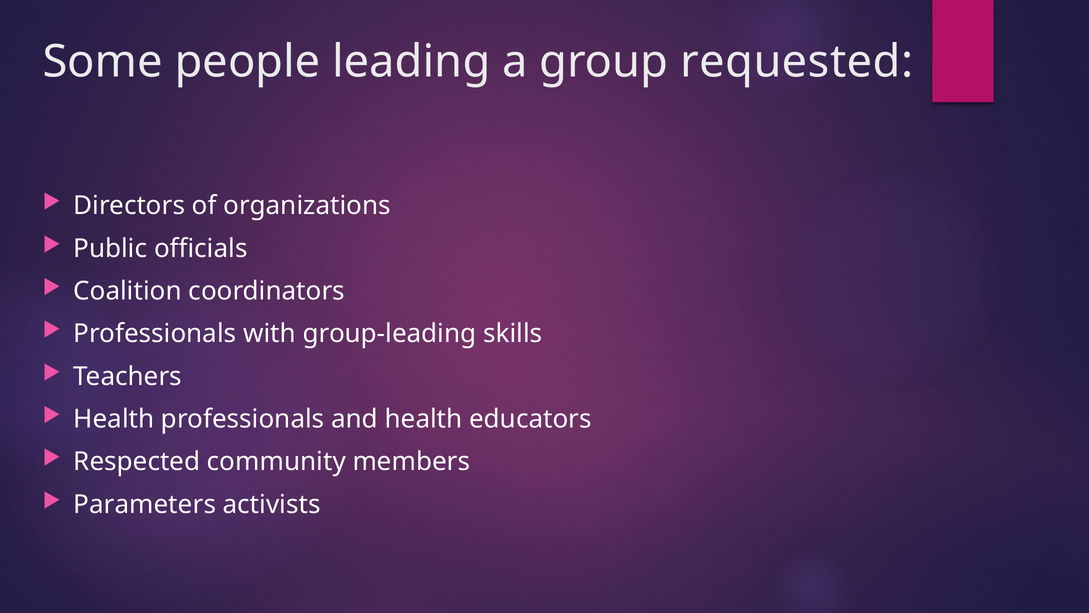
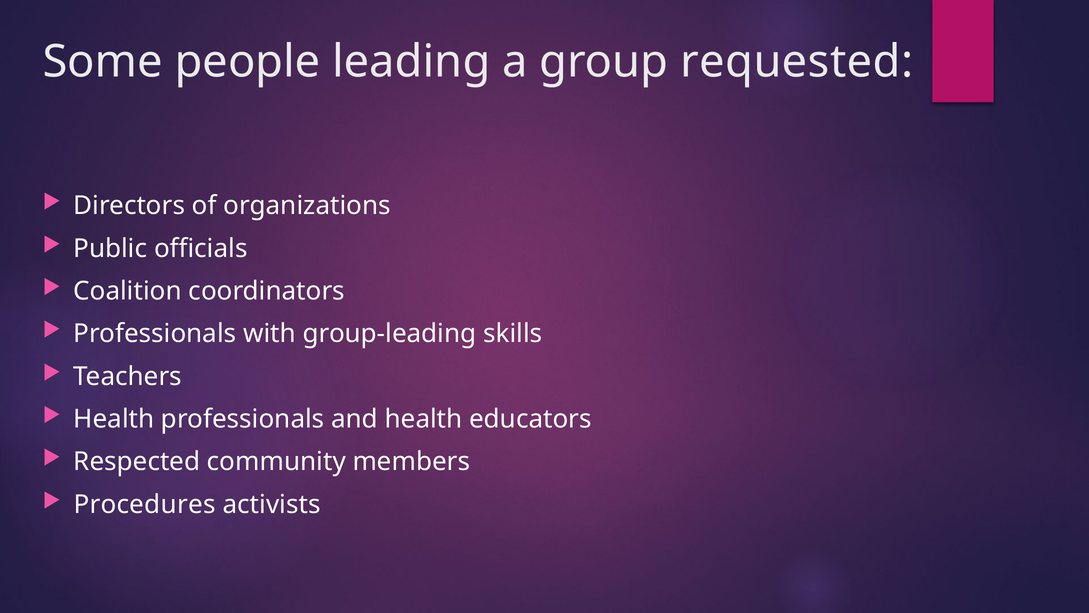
Parameters: Parameters -> Procedures (145, 504)
